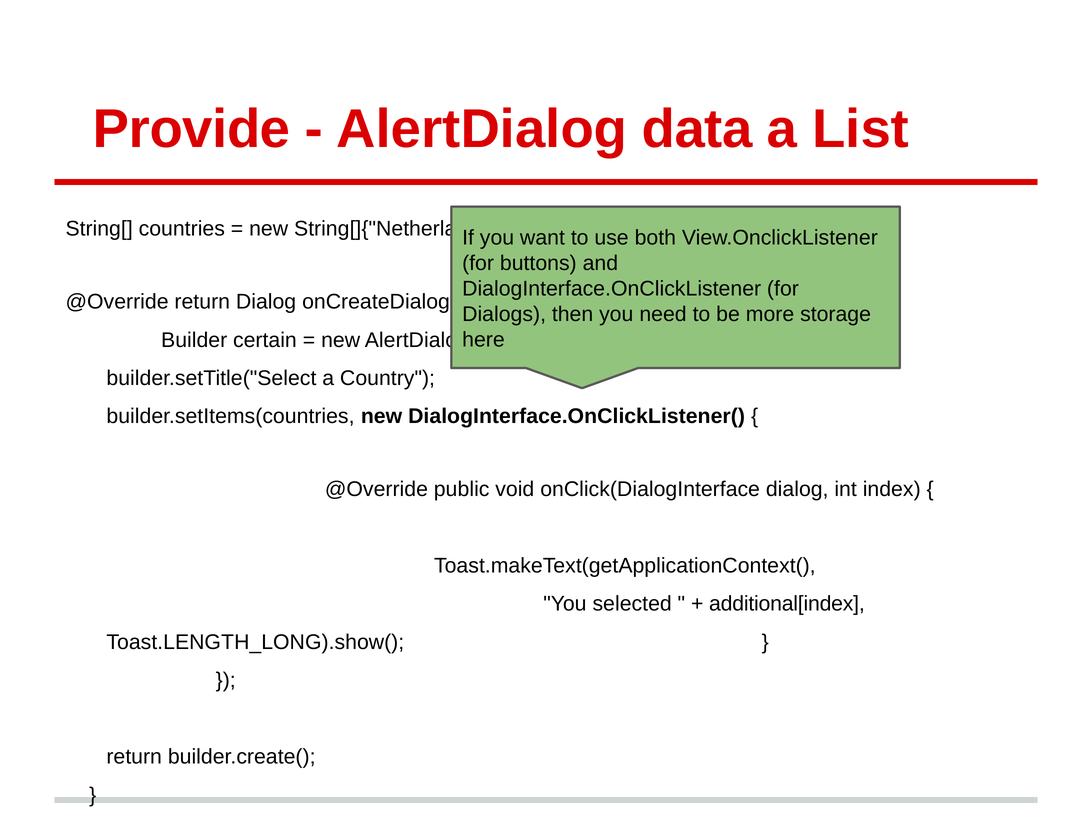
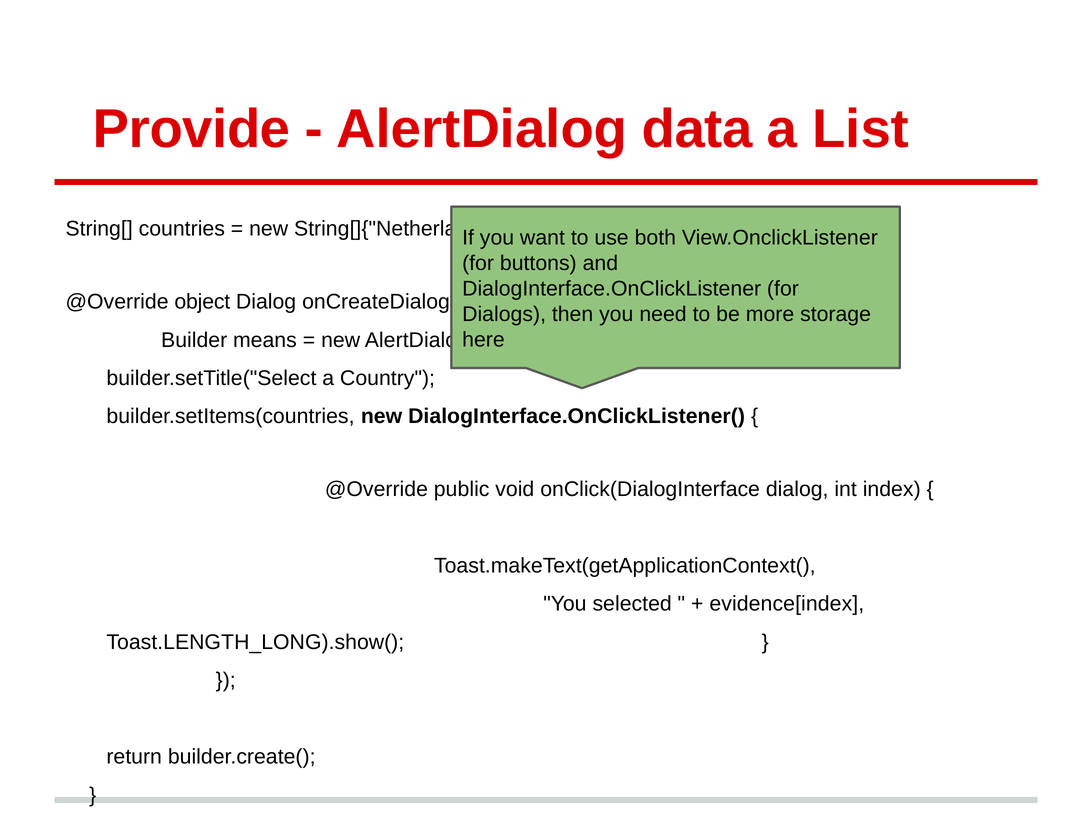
@Override return: return -> object (202, 302)
certain: certain -> means (265, 340)
additional[index: additional[index -> evidence[index (787, 604)
